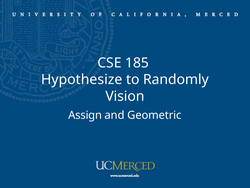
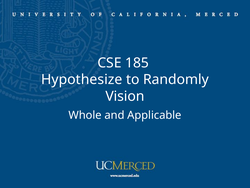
Assign: Assign -> Whole (85, 115)
Geometric: Geometric -> Applicable (154, 115)
